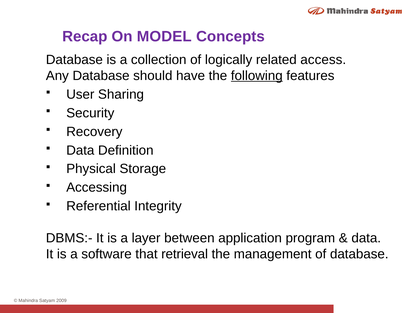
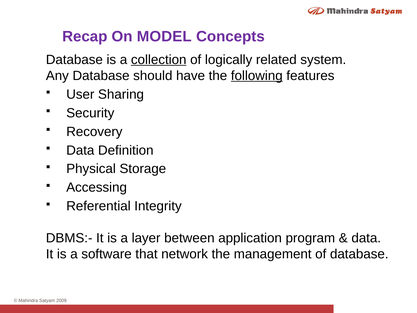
collection underline: none -> present (159, 60)
access: access -> system (323, 60)
retrieval: retrieval -> network (185, 254)
